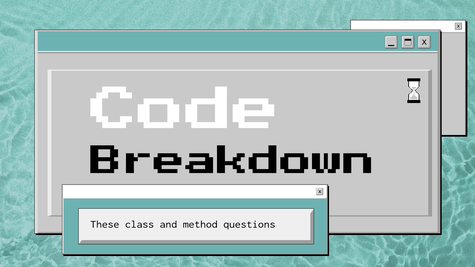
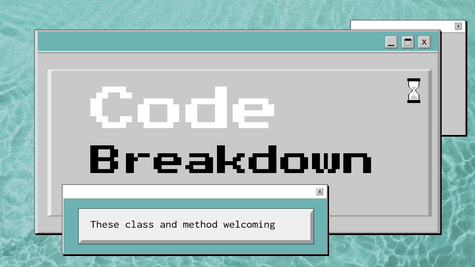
questions: questions -> welcoming (249, 224)
